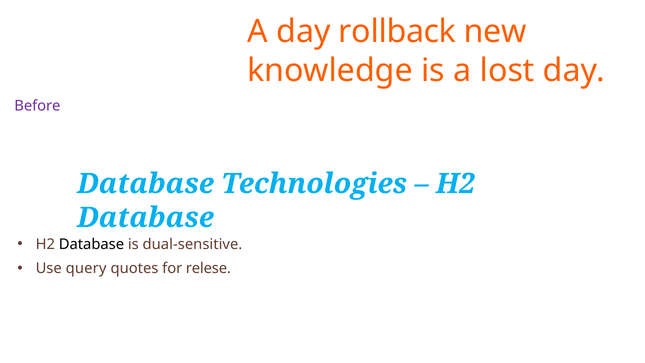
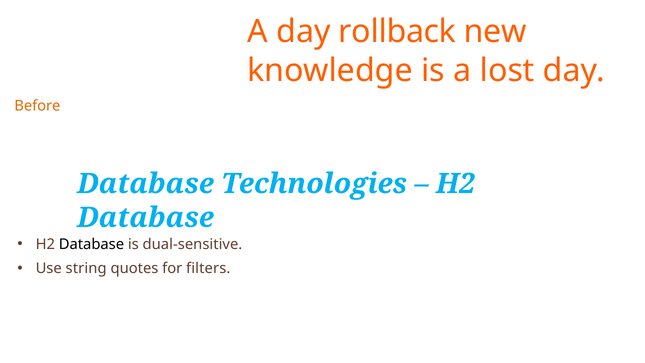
Before colour: purple -> orange (37, 106)
query: query -> string (86, 268)
relese: relese -> filters (208, 268)
